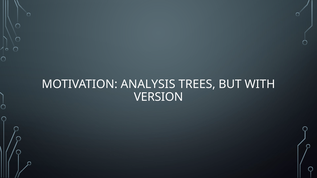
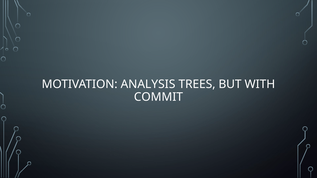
VERSION: VERSION -> COMMIT (158, 97)
